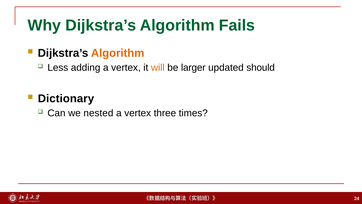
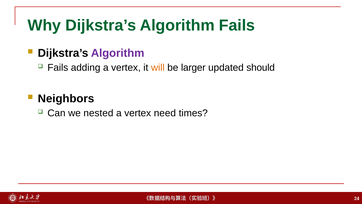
Algorithm colour: orange -> purple (118, 53)
Less: Less -> Fails (58, 68)
Dictionary: Dictionary -> Neighbors (66, 98)
three: three -> need (165, 113)
